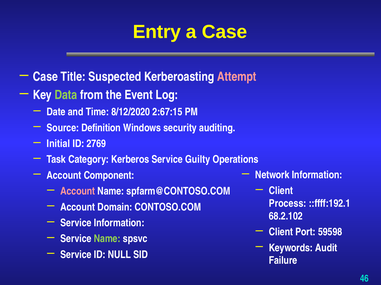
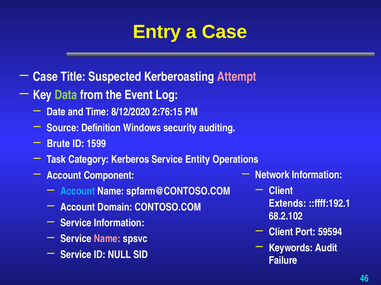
2:67:15: 2:67:15 -> 2:76:15 (167, 112)
Initial: Initial -> Brute (58, 144)
2769: 2769 -> 1599 (96, 144)
Guilty: Guilty -> Entity (198, 160)
Account colour: pink -> light blue (78, 192)
Process: Process -> Extends (288, 204)
59598: 59598 -> 59594 (330, 233)
Name colour: light green -> pink (107, 239)
